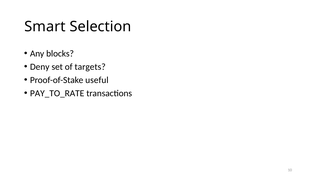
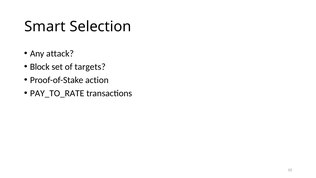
blocks: blocks -> attack (60, 53)
Deny: Deny -> Block (40, 67)
useful: useful -> action (97, 80)
